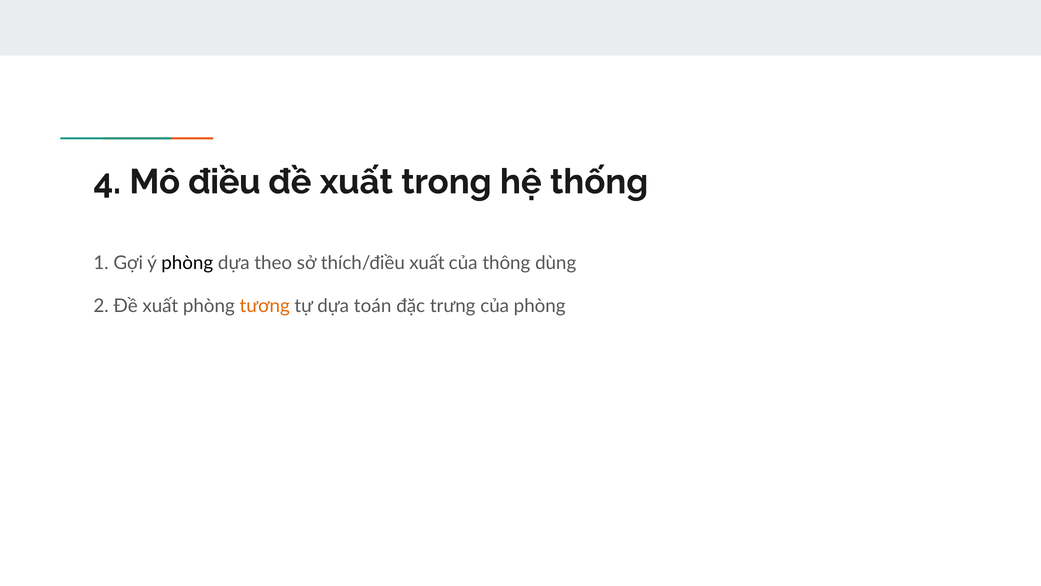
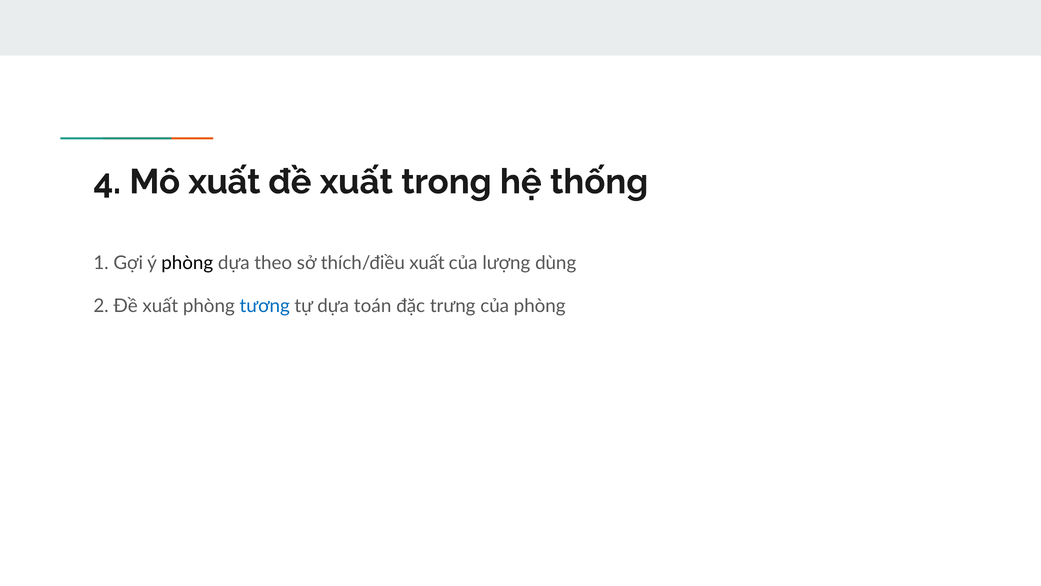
Mô điều: điều -> xuất (224, 182)
thông: thông -> lượng (506, 263)
tương colour: orange -> blue (265, 306)
